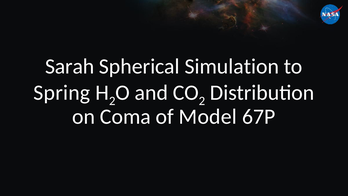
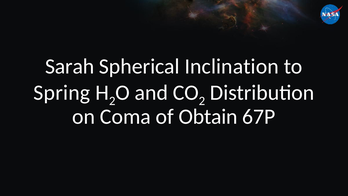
Simulation: Simulation -> Inclination (232, 66)
Model: Model -> Obtain (208, 117)
